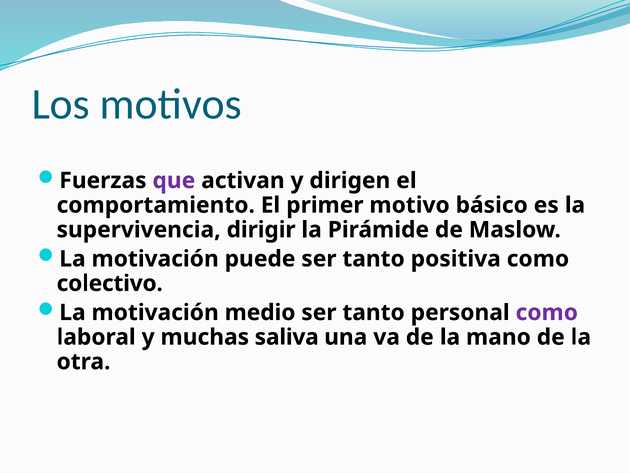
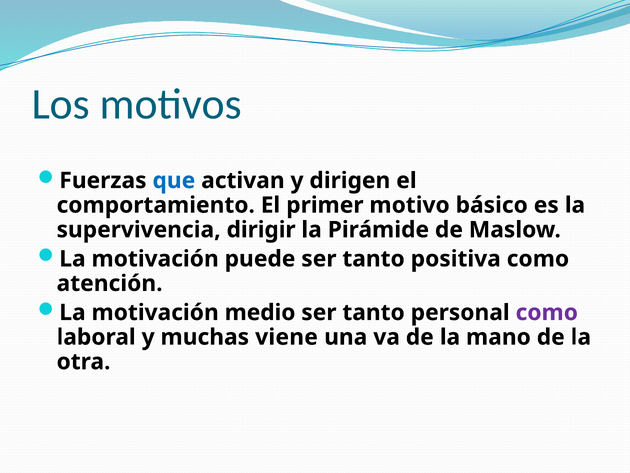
que colour: purple -> blue (174, 180)
colectivo: colectivo -> atención (110, 283)
saliva: saliva -> viene (287, 337)
